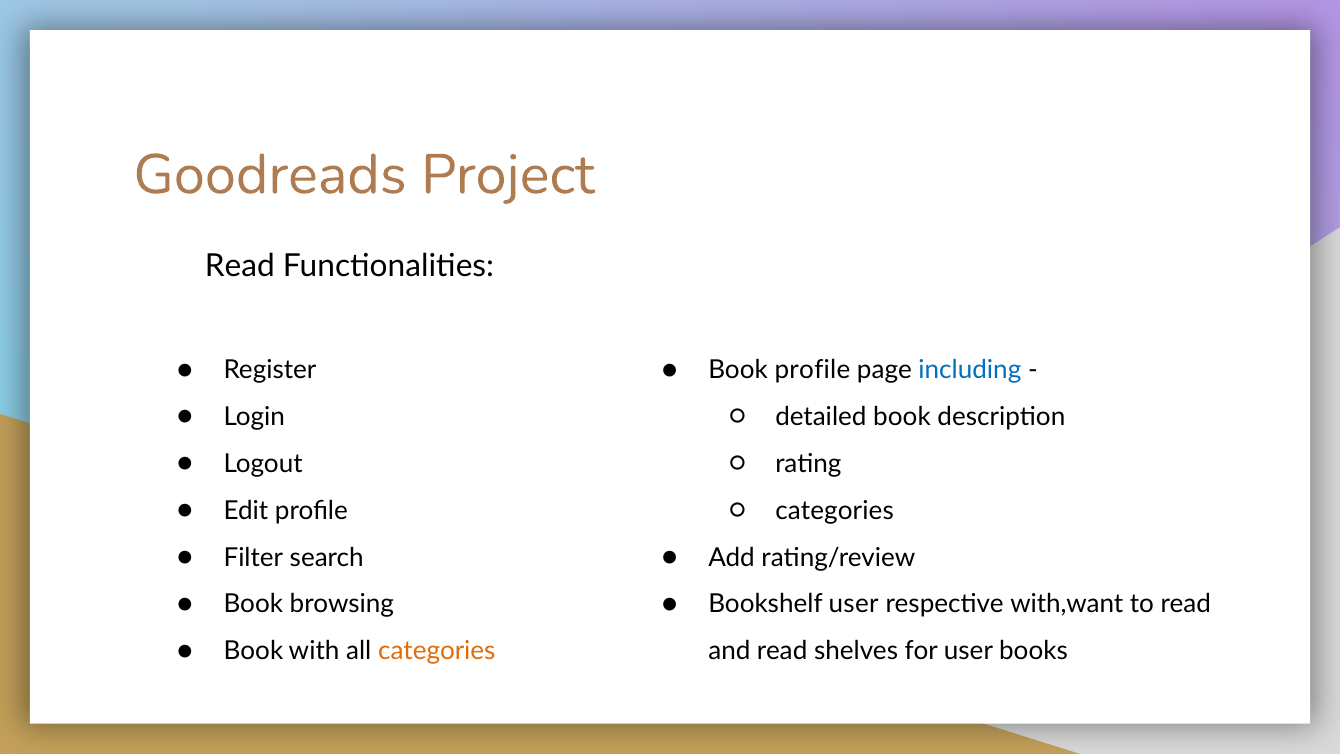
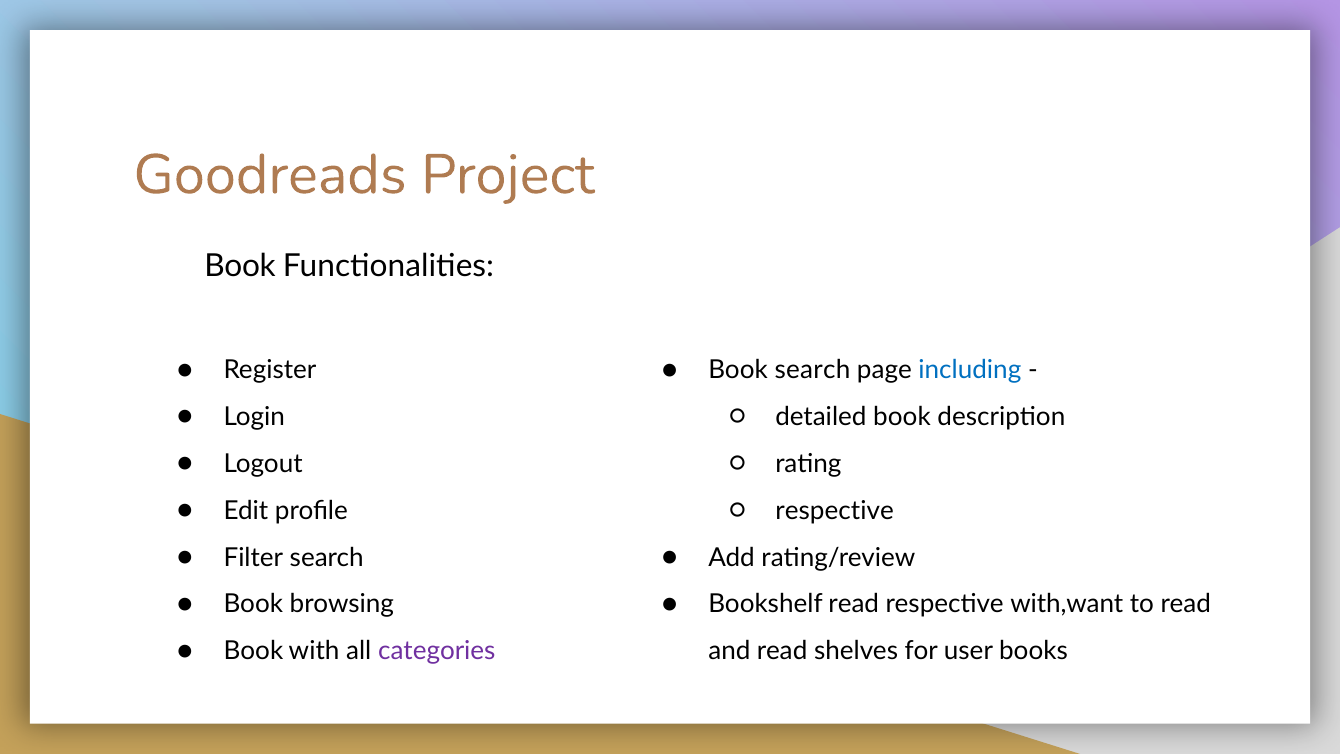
Read: Read -> Book (240, 266)
Book profile: profile -> search (812, 370)
categories: categories -> respective (835, 510)
Bookshelf user: user -> read (854, 604)
categories colour: orange -> purple (437, 651)
